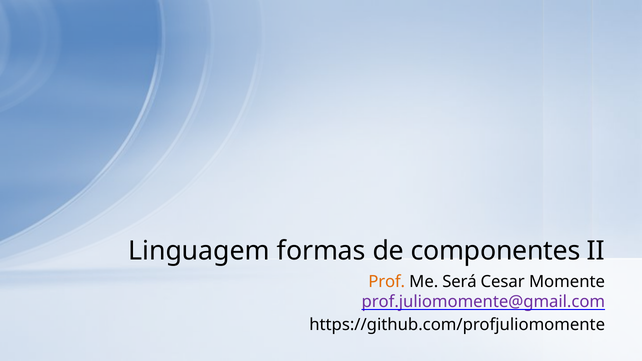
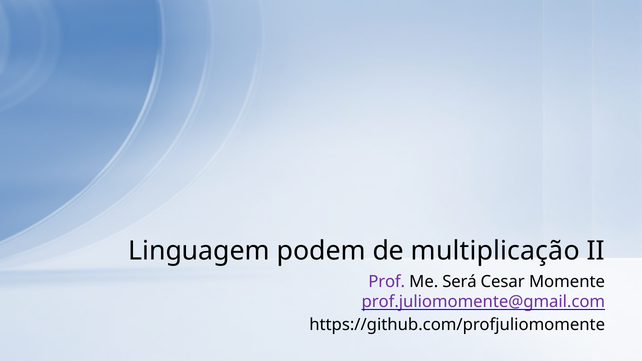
formas: formas -> podem (321, 251)
componentes: componentes -> multiplicação (495, 251)
Prof colour: orange -> purple (387, 282)
